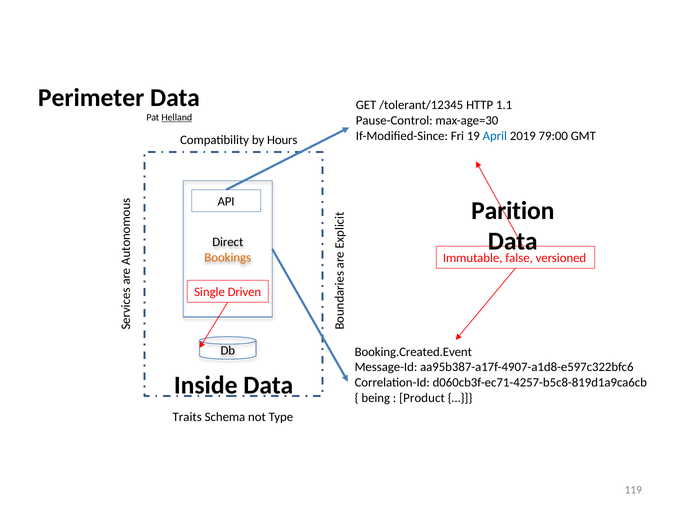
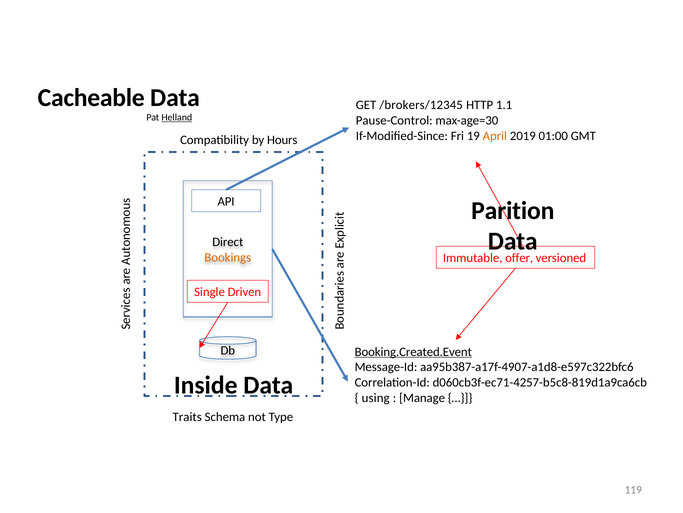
Perimeter: Perimeter -> Cacheable (91, 98)
/tolerant/12345: /tolerant/12345 -> /brokers/12345 (421, 105)
April colour: blue -> orange (495, 136)
79:00: 79:00 -> 01:00 (553, 136)
false: false -> offer (519, 258)
Booking.Created.Event underline: none -> present (413, 351)
being: being -> using (376, 397)
Product: Product -> Manage (422, 397)
